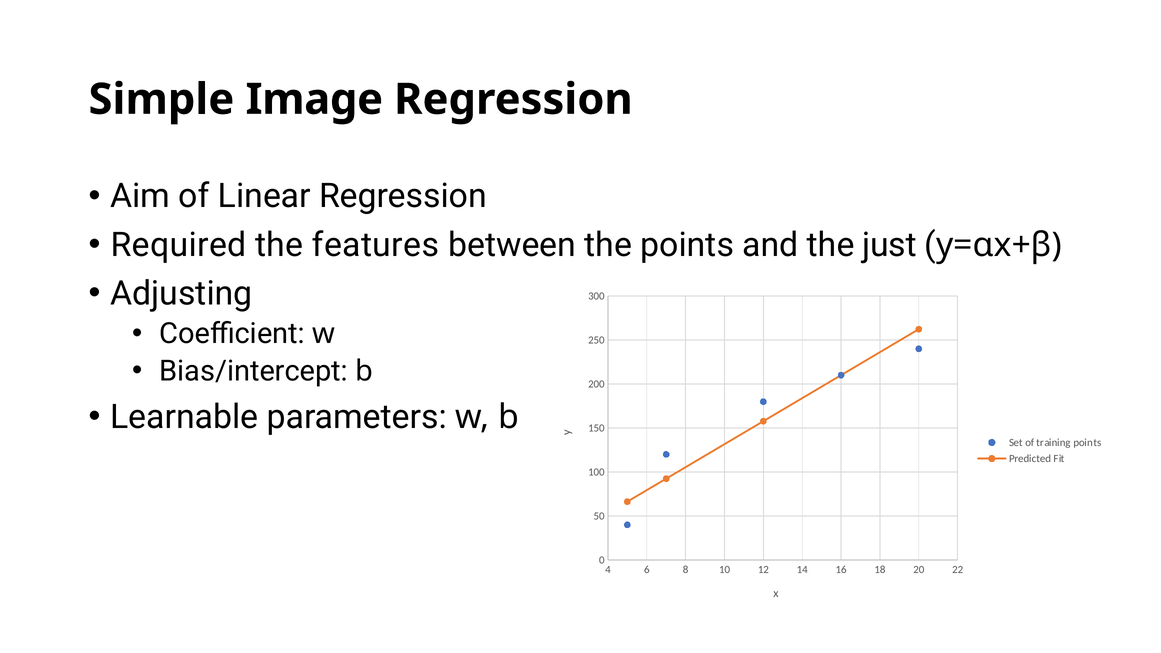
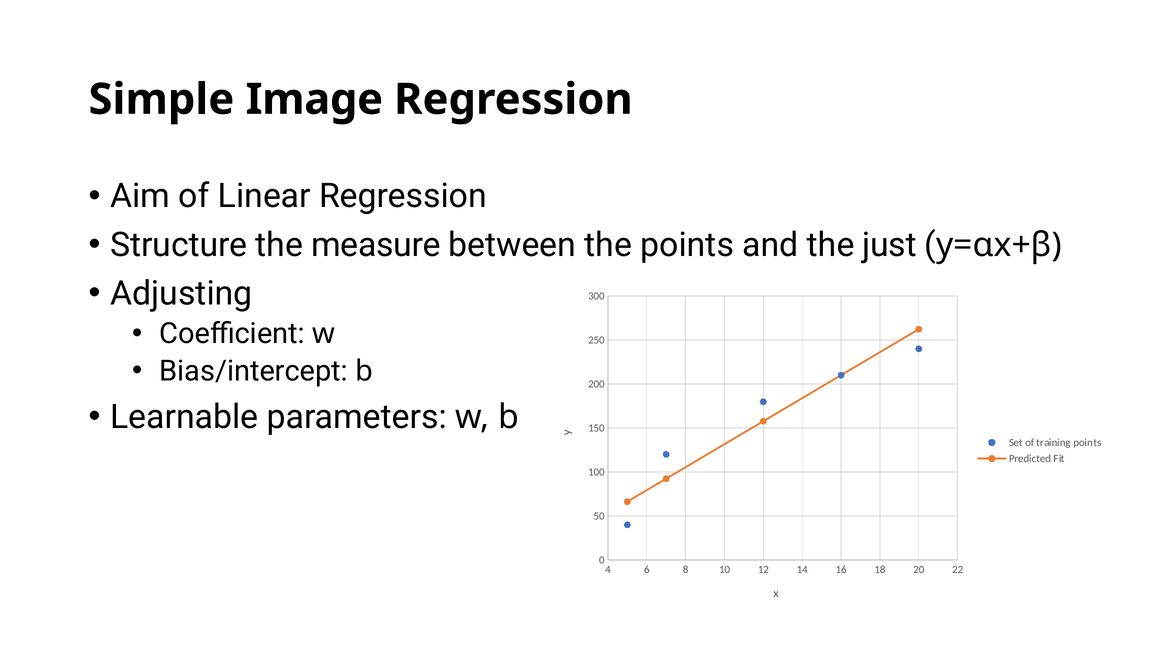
Required: Required -> Structure (179, 245)
features: features -> measure (376, 245)
